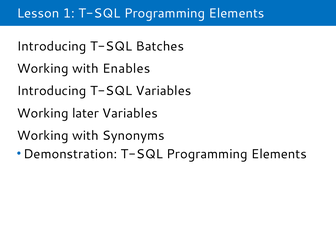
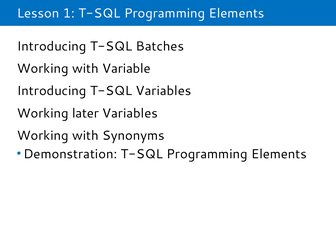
Enables: Enables -> Variable (126, 69)
